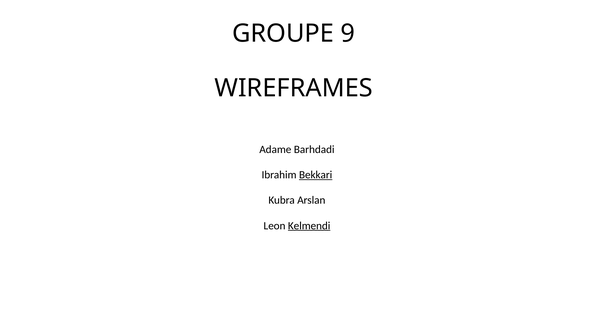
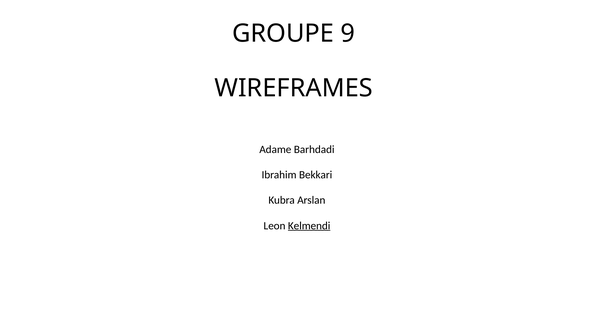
Bekkari underline: present -> none (316, 175)
